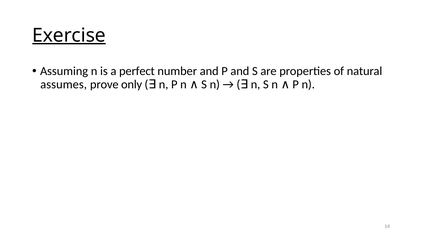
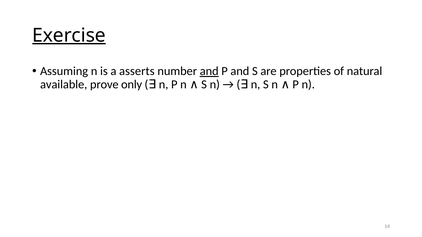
perfect: perfect -> asserts (137, 71)
and underline: none -> present (209, 71)
assumes: assumes -> available (64, 85)
